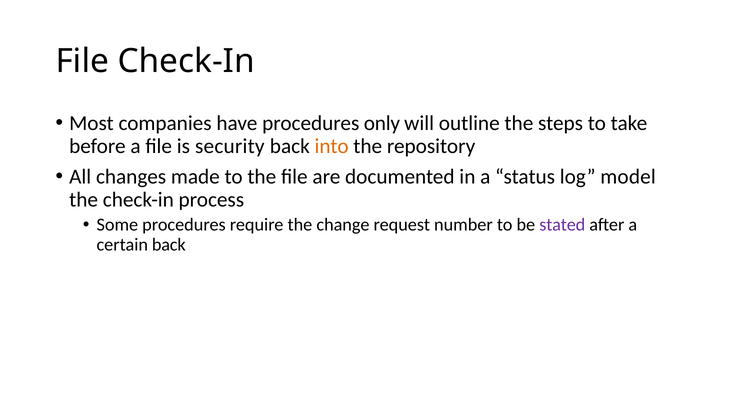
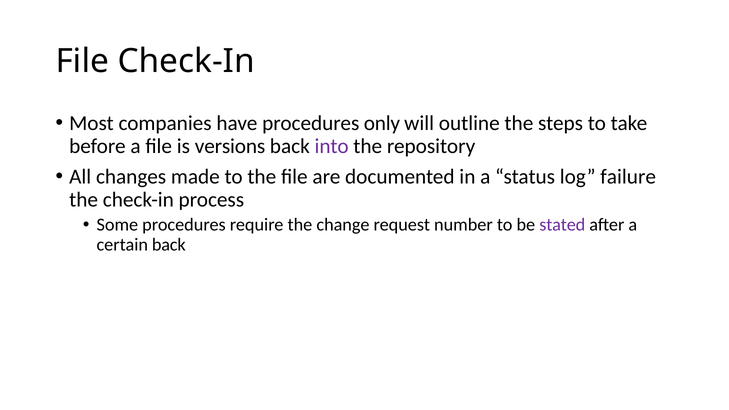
security: security -> versions (230, 146)
into colour: orange -> purple (332, 146)
model: model -> failure (628, 177)
